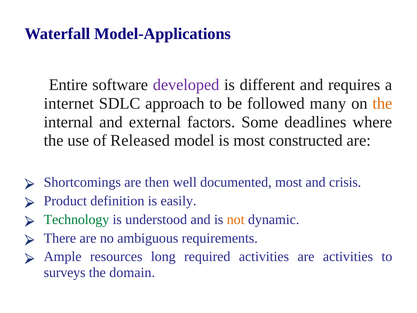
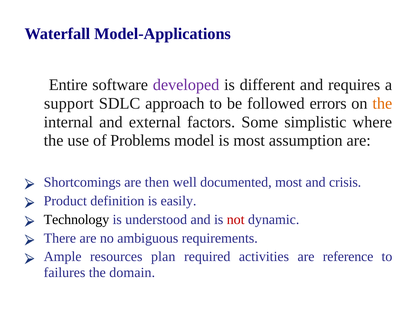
internet: internet -> support (69, 103)
many: many -> errors (328, 103)
deadlines: deadlines -> simplistic (315, 122)
Released: Released -> Problems (140, 140)
constructed: constructed -> assumption (306, 140)
Technology colour: green -> black (76, 219)
not colour: orange -> red (236, 219)
long: long -> plan (163, 257)
are activities: activities -> reference (348, 257)
surveys: surveys -> failures (65, 272)
